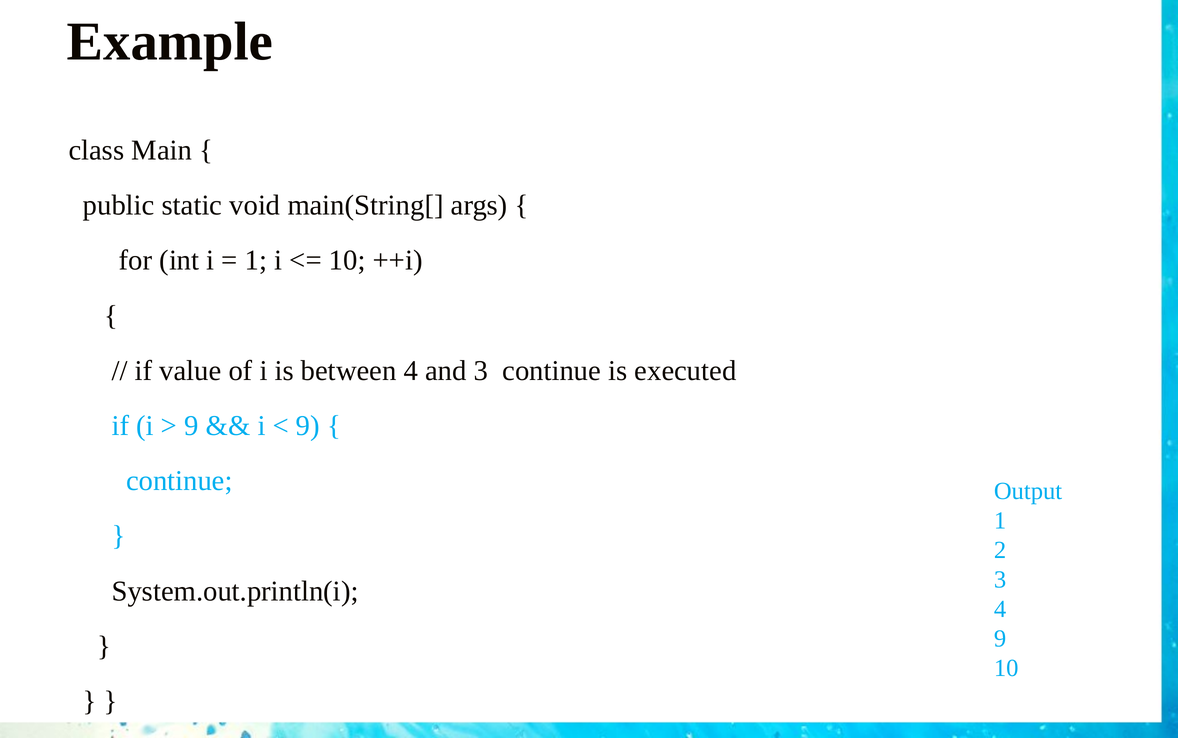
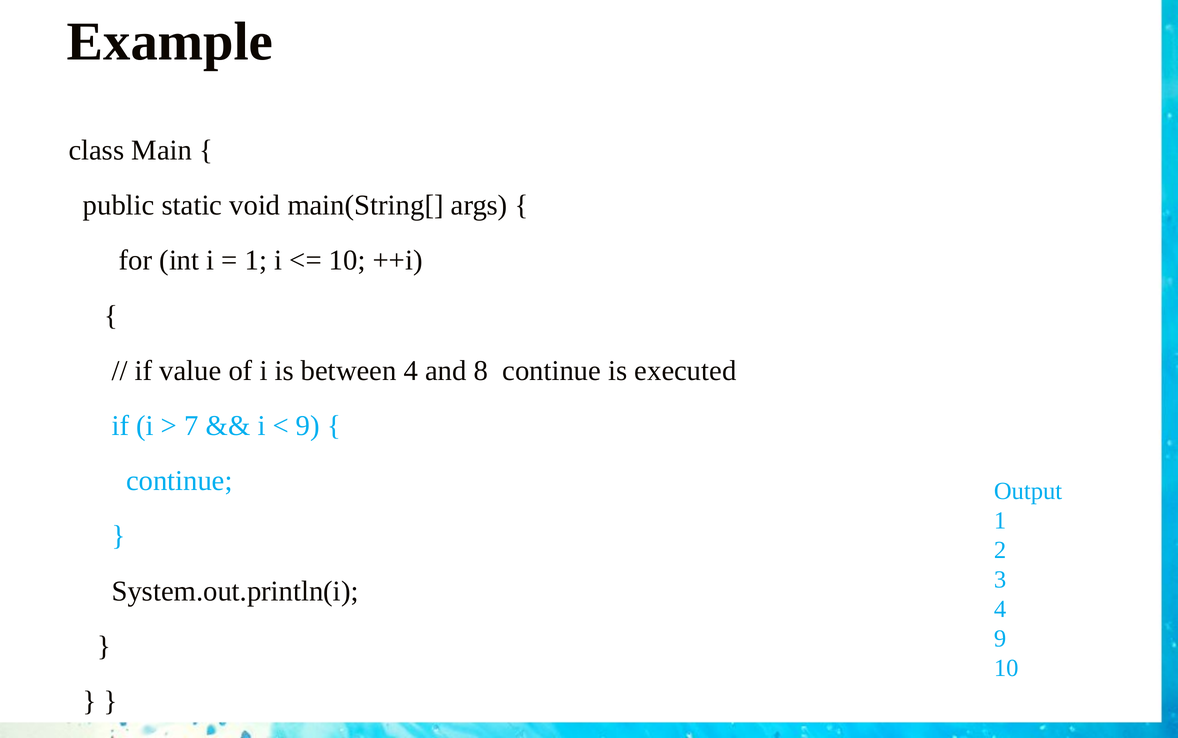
and 3: 3 -> 8 (481, 371)
9: 9 -> 7 (191, 426)
